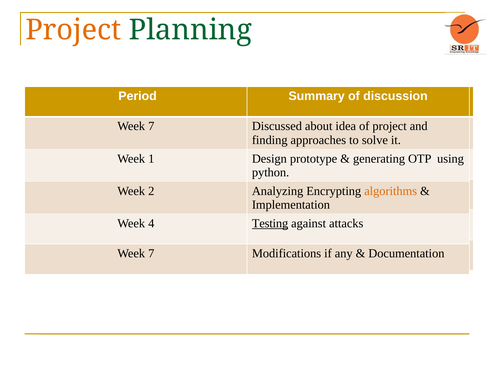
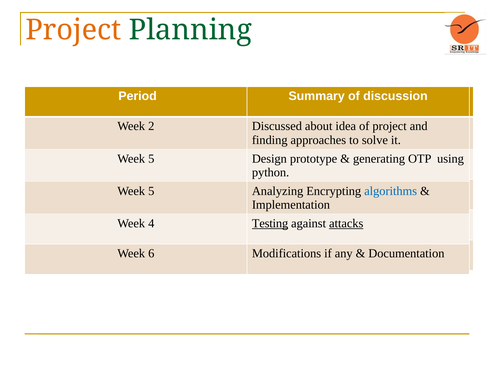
7: 7 -> 2 (151, 126)
1: 1 -> 5 (151, 158)
2: 2 -> 5 (151, 191)
algorithms colour: orange -> blue (391, 191)
attacks underline: none -> present (346, 223)
7: 7 -> 6 (151, 253)
